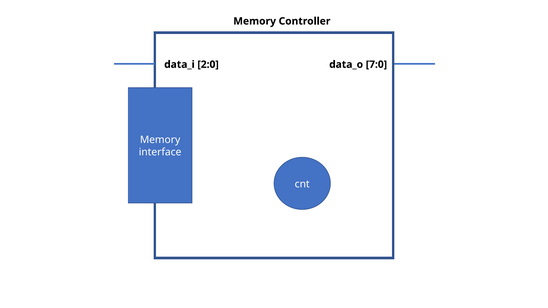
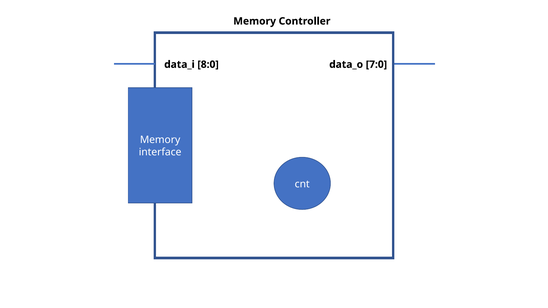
2:0: 2:0 -> 8:0 (208, 65)
